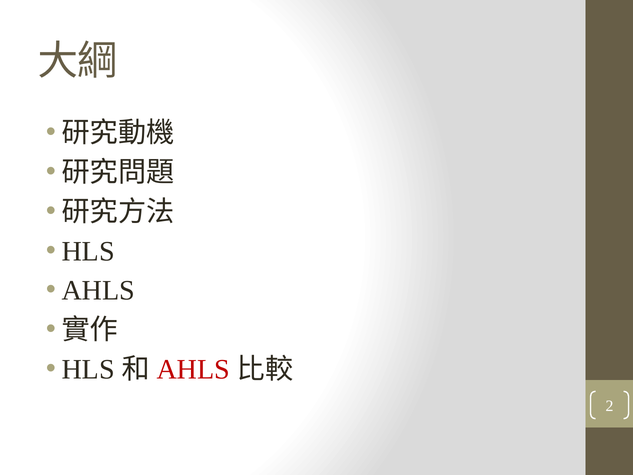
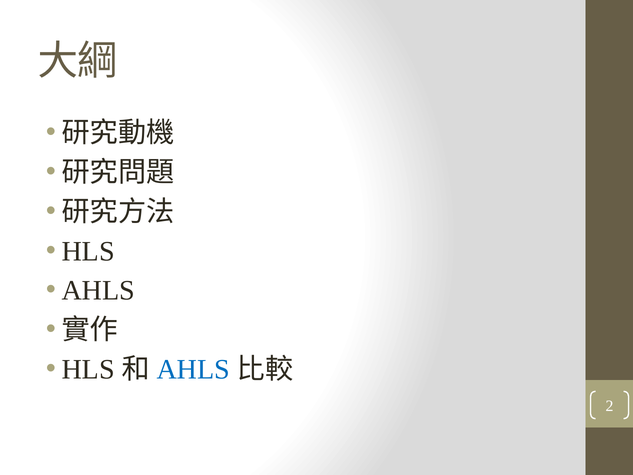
AHLS colour: red -> blue (193, 369)
